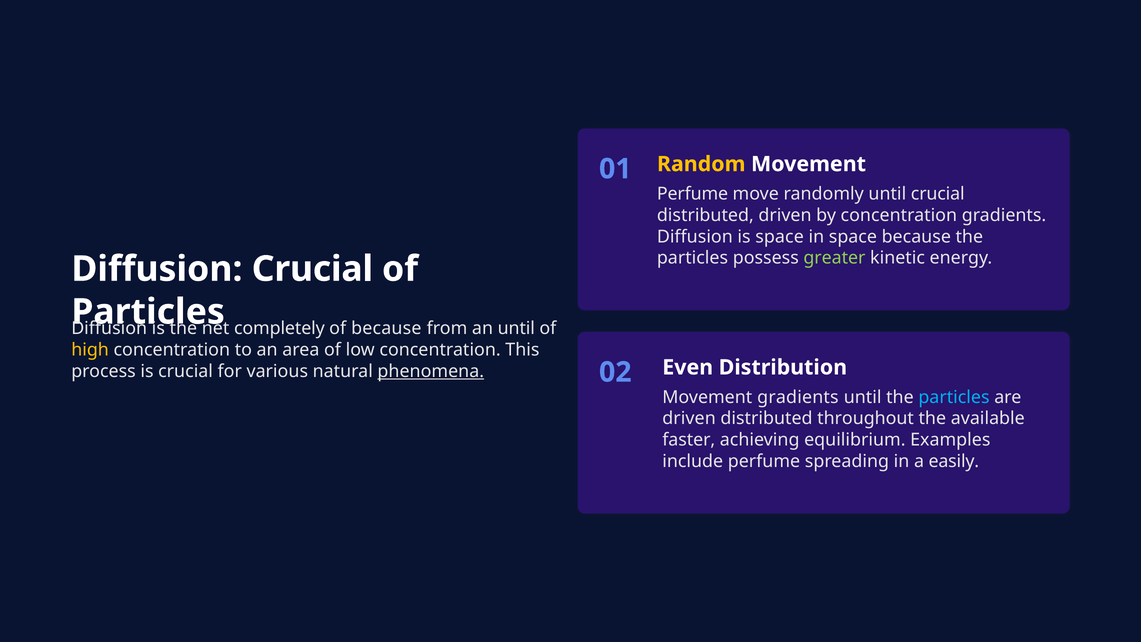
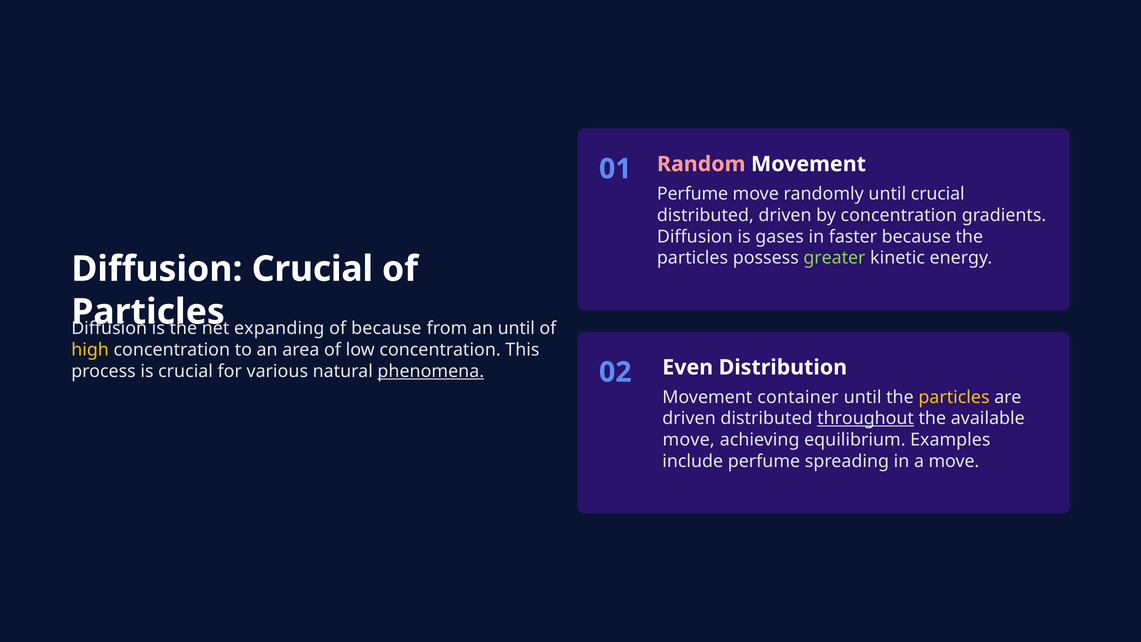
Random colour: yellow -> pink (701, 164)
is space: space -> gases (780, 237)
in space: space -> faster (853, 237)
completely: completely -> expanding (279, 328)
Movement gradients: gradients -> container (798, 397)
particles colour: light blue -> yellow (954, 397)
throughout underline: none -> present (866, 418)
faster: faster -> move (689, 440)
a easily: easily -> move (954, 461)
